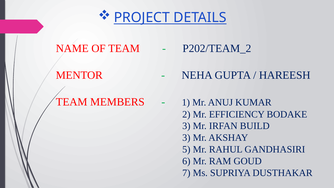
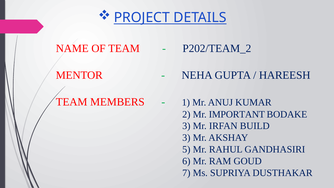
EFFICIENCY: EFFICIENCY -> IMPORTANT (237, 114)
